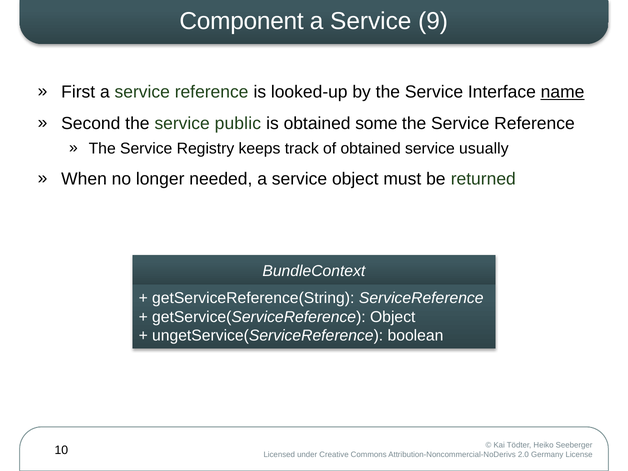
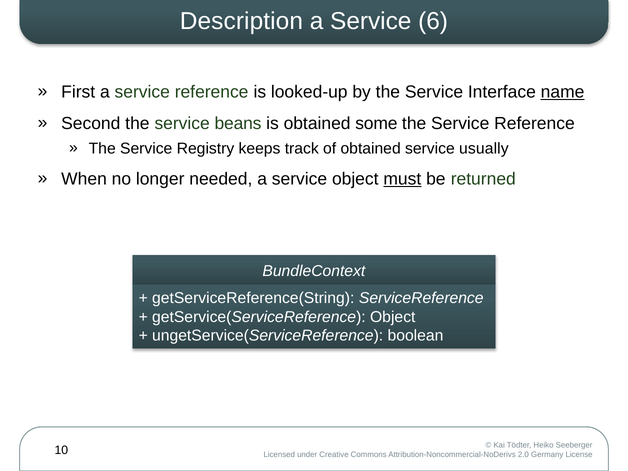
Component: Component -> Description (241, 21)
9: 9 -> 6 (433, 21)
public: public -> beans (238, 124)
must underline: none -> present (402, 179)
